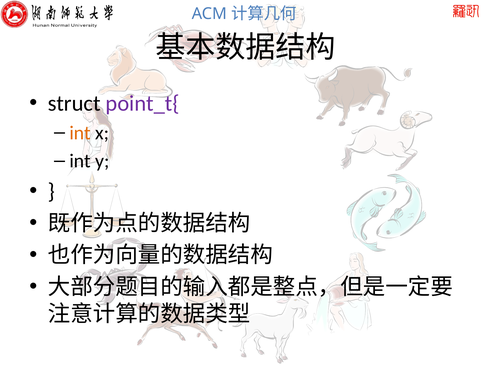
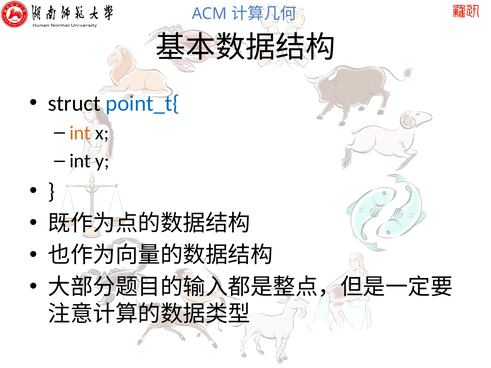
point_t{ colour: purple -> blue (143, 103)
